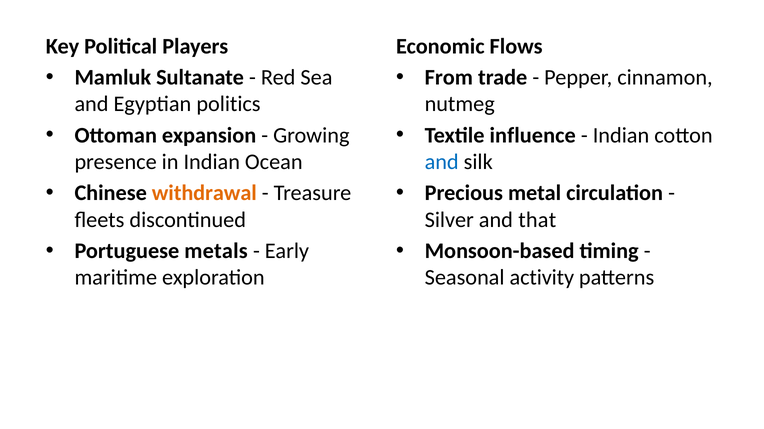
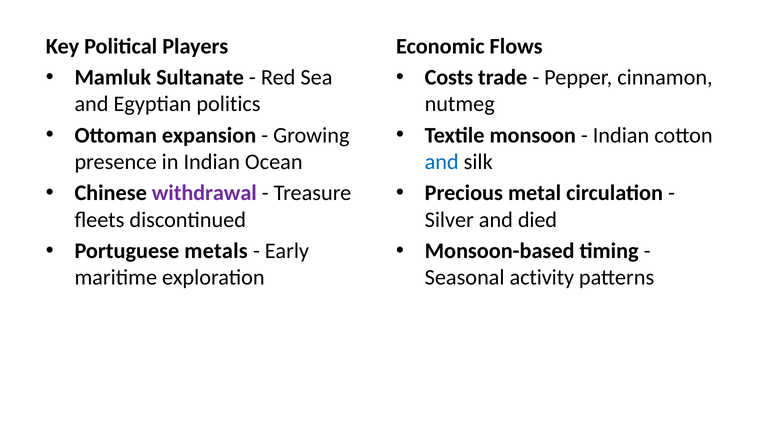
From: From -> Costs (449, 78)
influence: influence -> monsoon (533, 136)
withdrawal colour: orange -> purple (204, 193)
that: that -> died (537, 220)
